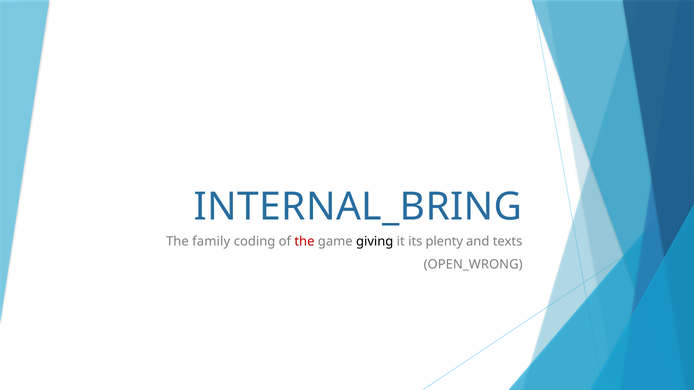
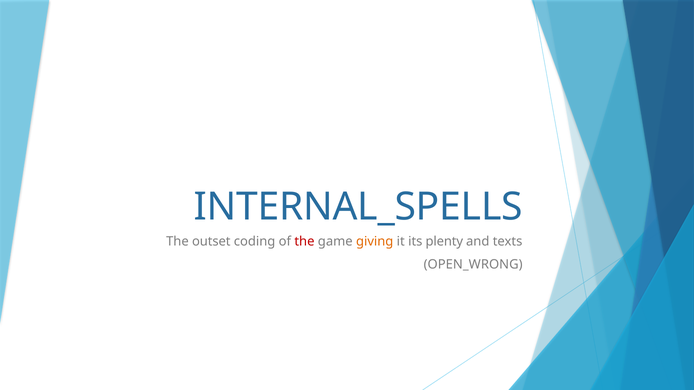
INTERNAL_BRING: INTERNAL_BRING -> INTERNAL_SPELLS (358, 207)
family: family -> outset (211, 242)
giving colour: black -> orange (375, 242)
